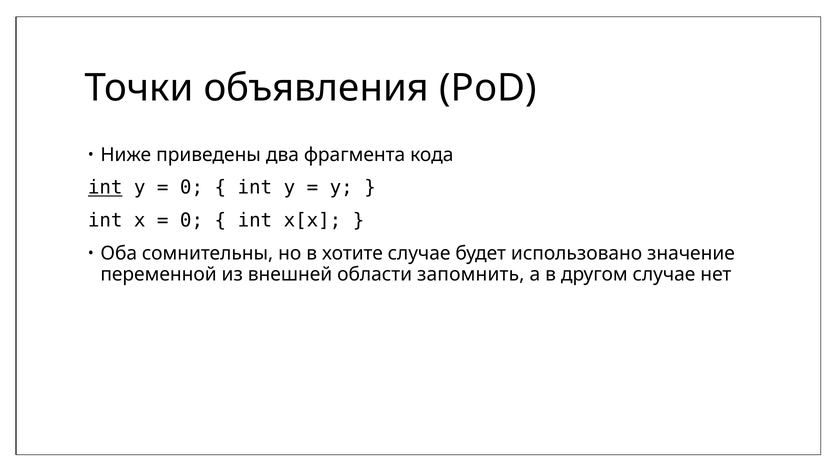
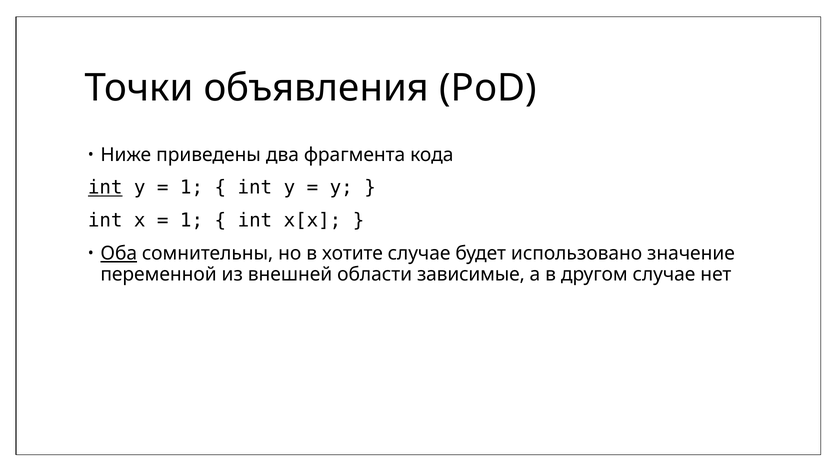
0: 0 -> 1 (192, 188)
0: 0 -> 1 (192, 220)
Оба underline: none -> present (119, 253)
запомнить: запомнить -> зависимые (471, 274)
